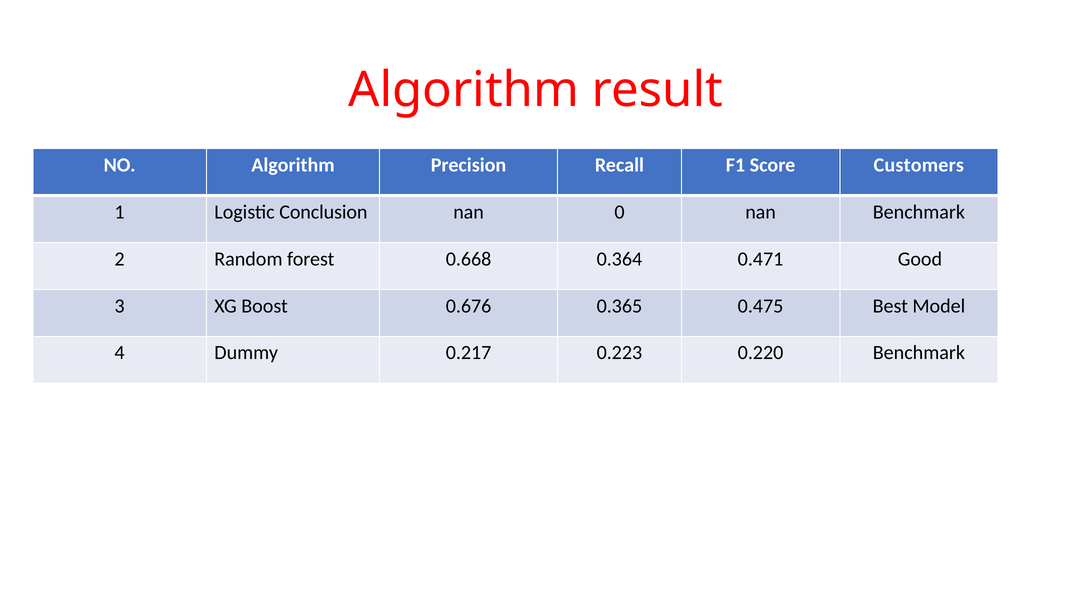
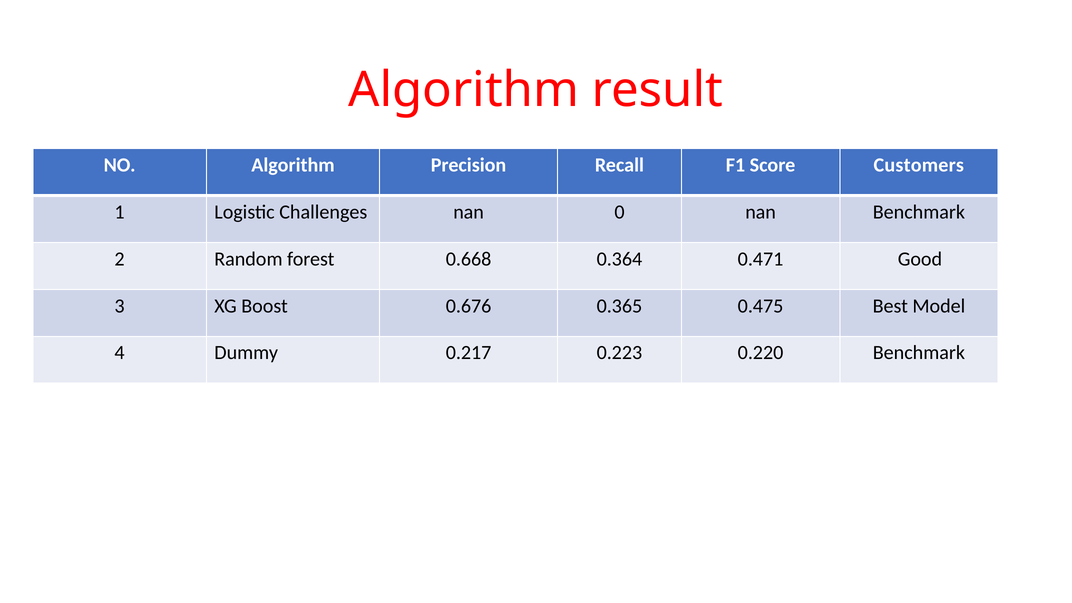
Conclusion: Conclusion -> Challenges (323, 212)
